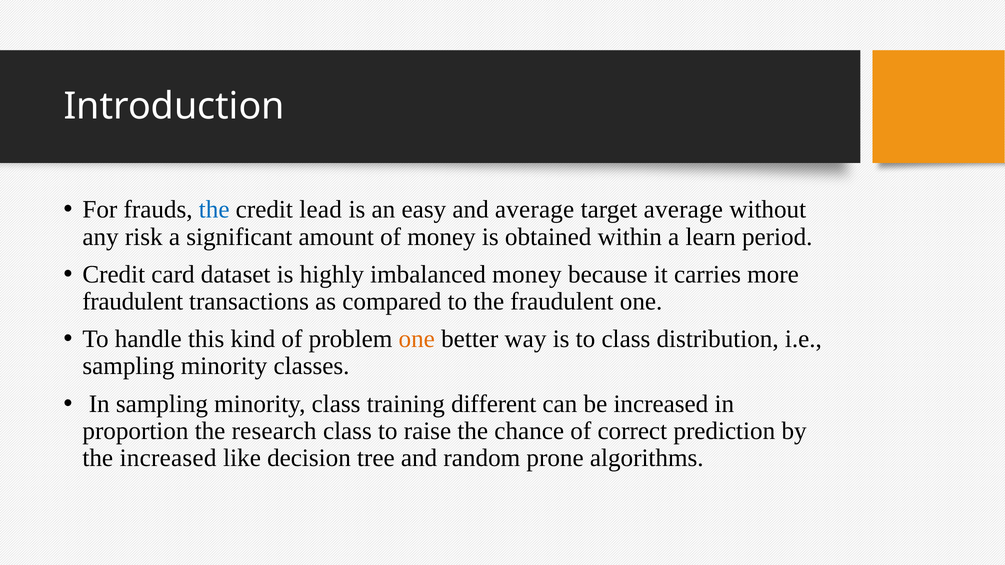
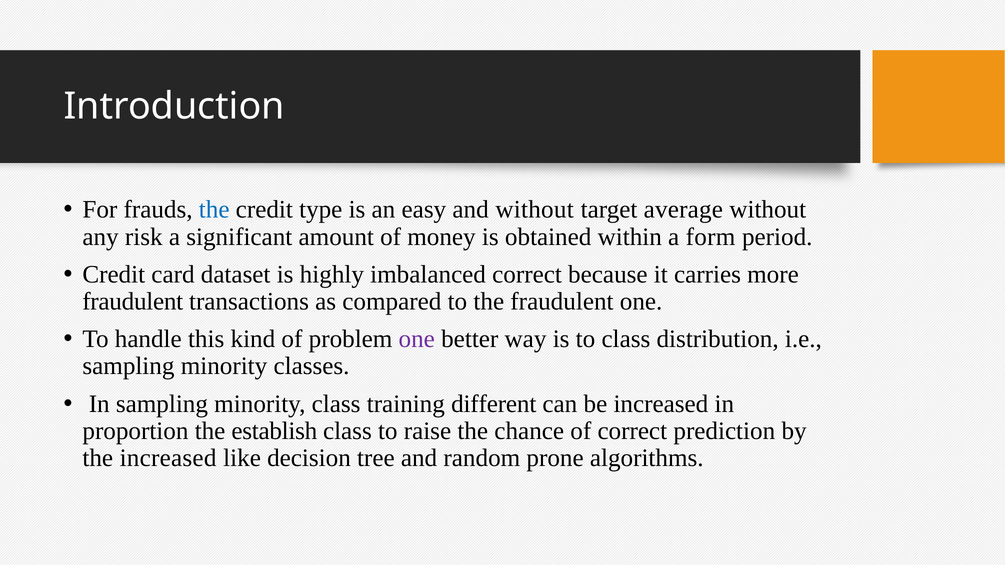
lead: lead -> type (321, 210)
and average: average -> without (535, 210)
learn: learn -> form (711, 237)
imbalanced money: money -> correct (527, 275)
one colour: orange -> purple (417, 339)
research: research -> establish (274, 431)
